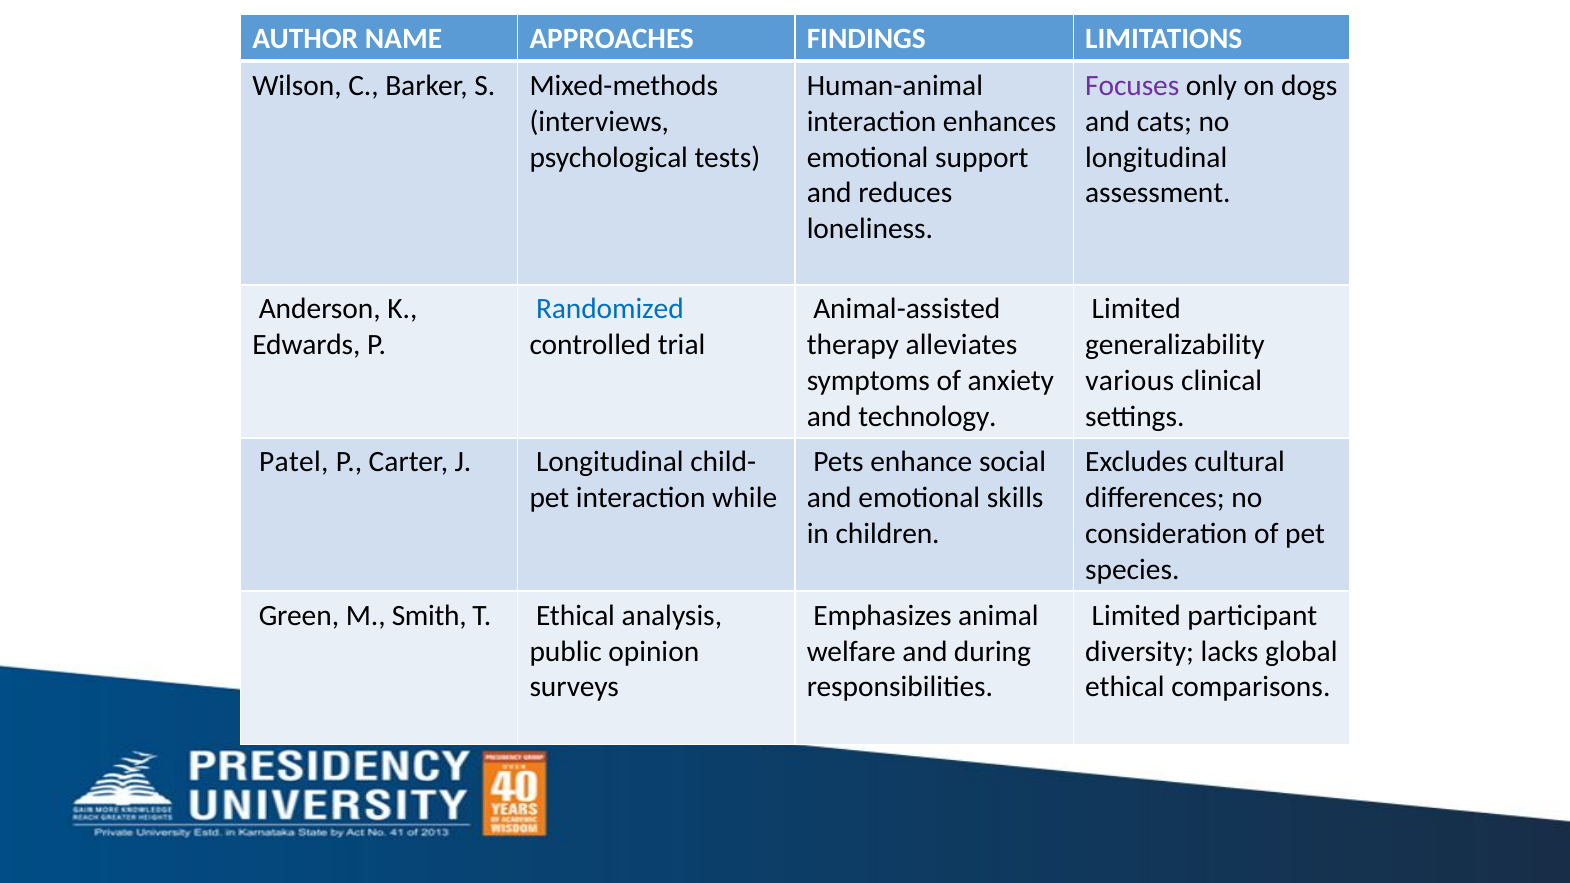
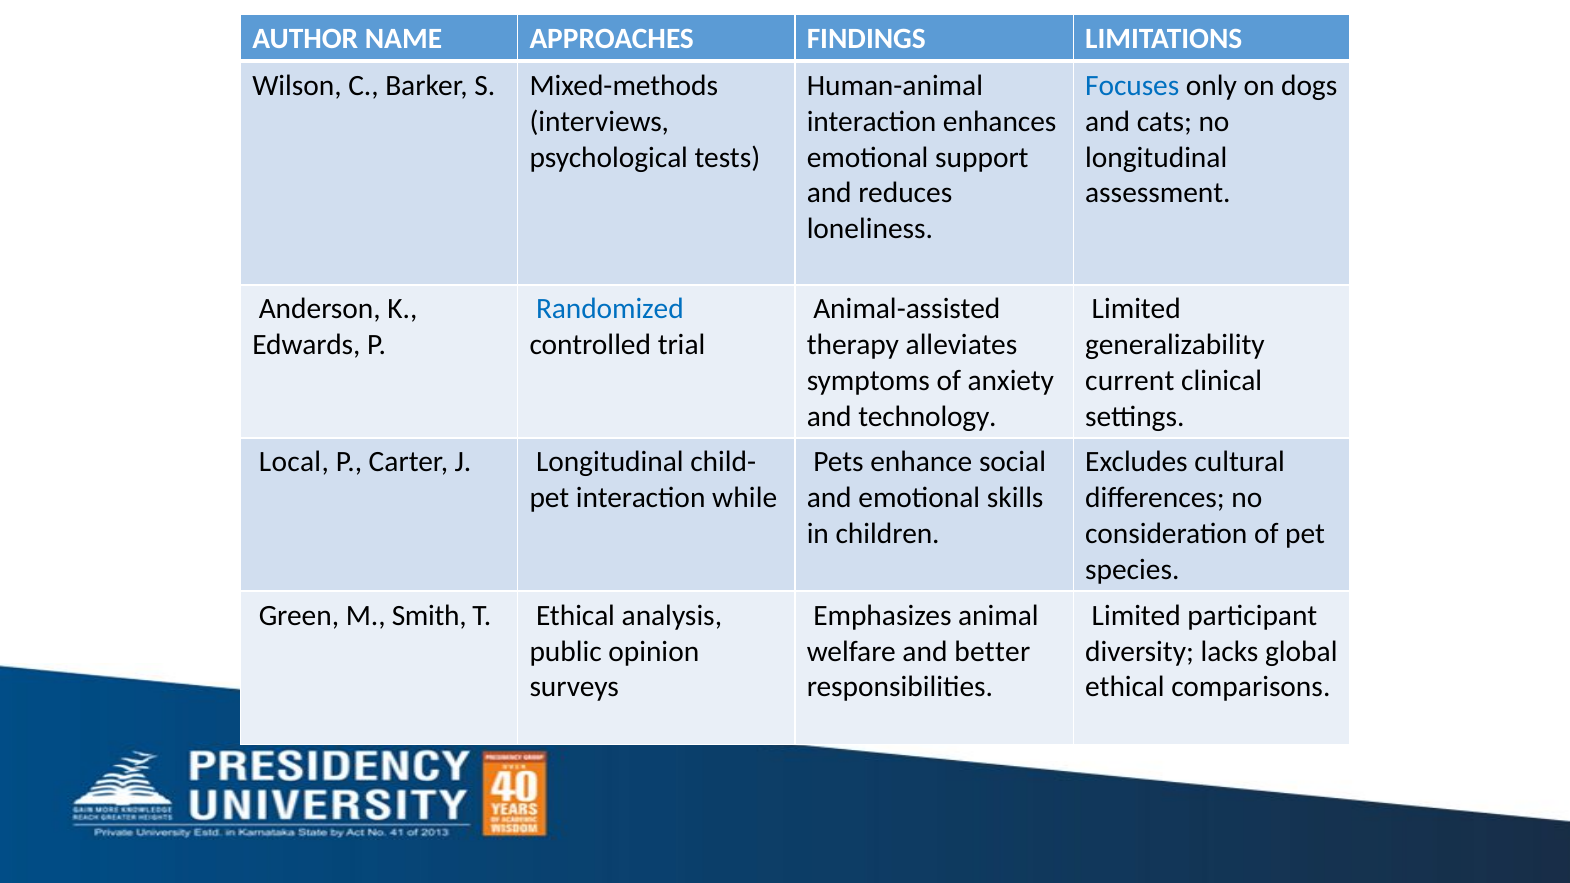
Focuses colour: purple -> blue (1132, 86)
various: various -> current (1130, 381)
Patel: Patel -> Local (294, 462)
during: during -> better (992, 651)
